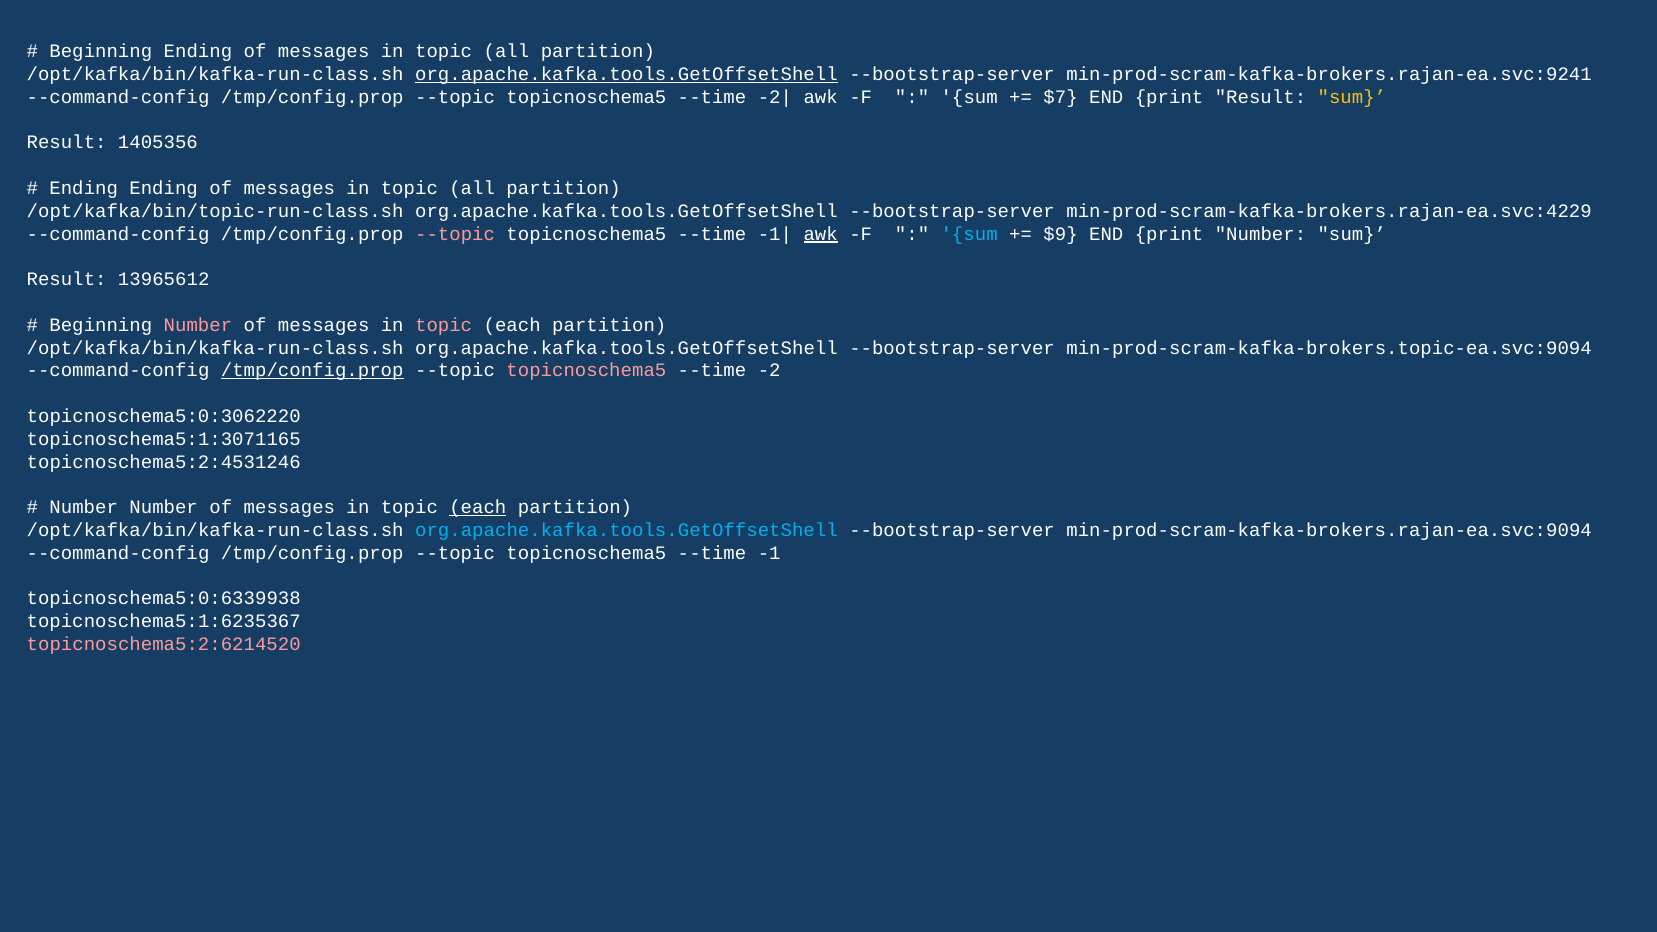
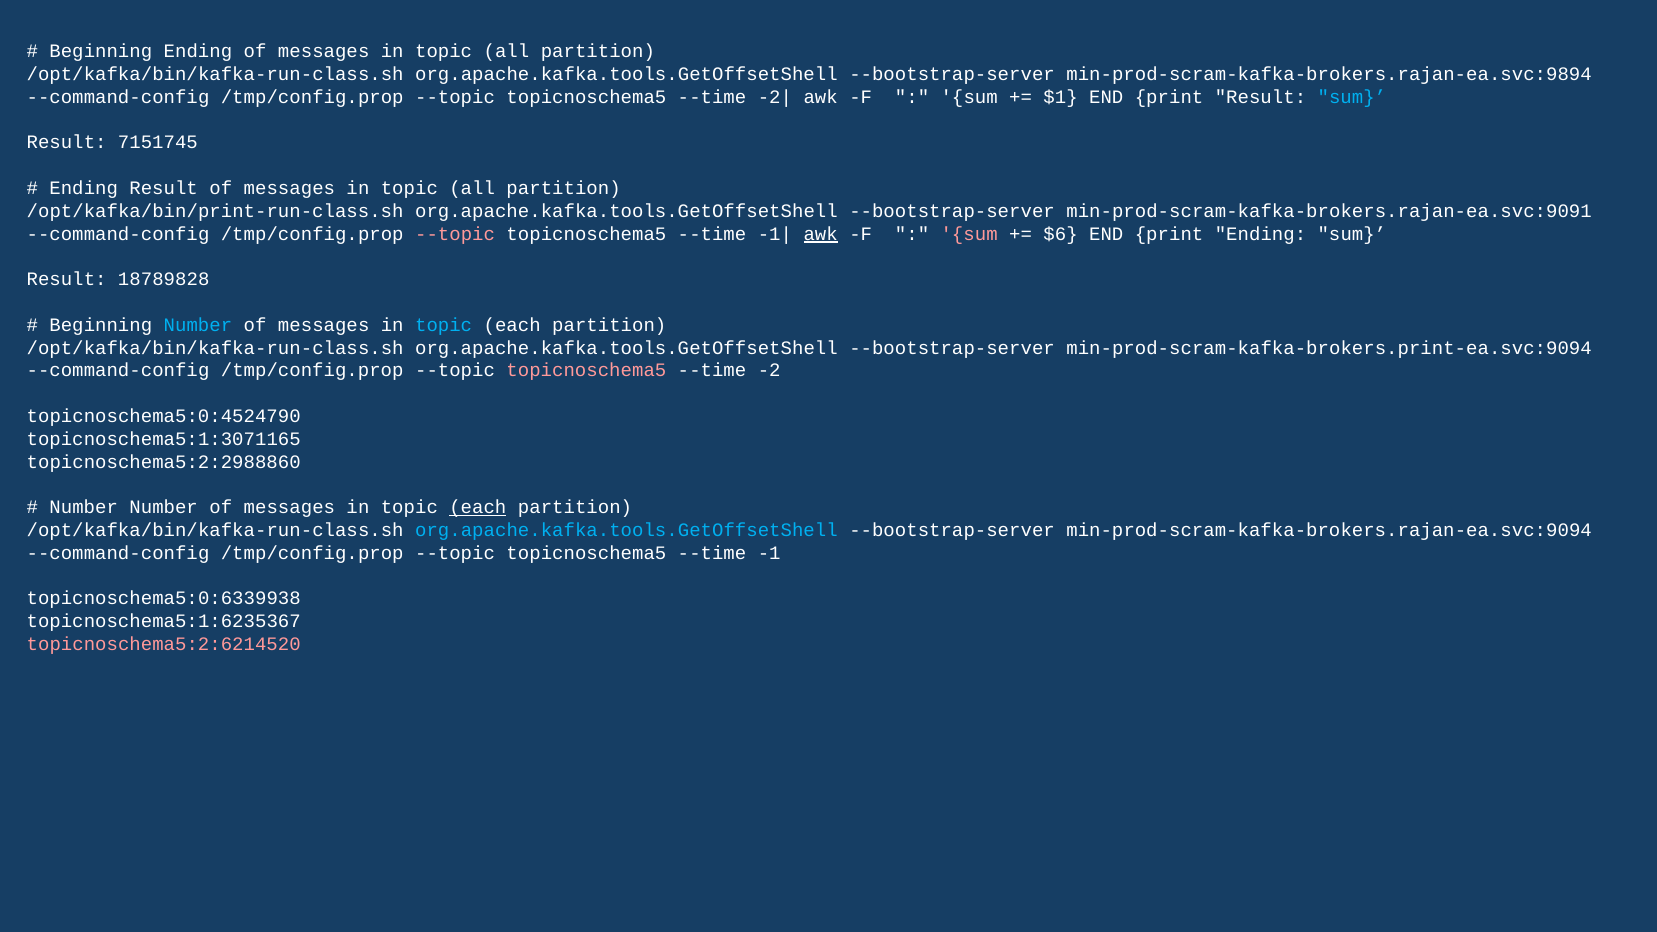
org.apache.kafka.tools.GetOffsetShell underline: present -> none (626, 74)
min-prod-scram-kafka-brokers.rajan-ea.svc:9241: min-prod-scram-kafka-brokers.rajan-ea.svc:9241 -> min-prod-scram-kafka-brokers.rajan-ea.svc:9894 (1329, 74)
$7: $7 -> $1 (1061, 97)
sum colour: yellow -> light blue (1352, 97)
1405356: 1405356 -> 7151745 (158, 143)
Ending Ending: Ending -> Result (164, 188)
/opt/kafka/bin/topic-run-class.sh: /opt/kafka/bin/topic-run-class.sh -> /opt/kafka/bin/print-run-class.sh (215, 211)
min-prod-scram-kafka-brokers.rajan-ea.svc:4229: min-prod-scram-kafka-brokers.rajan-ea.svc:4229 -> min-prod-scram-kafka-brokers.rajan-ea.svc:9091 (1329, 211)
sum colour: light blue -> pink (969, 234)
$9: $9 -> $6 (1061, 234)
print Number: Number -> Ending (1260, 234)
13965612: 13965612 -> 18789828 (164, 279)
Number colour: pink -> light blue (198, 325)
topic colour: pink -> light blue (444, 325)
min-prod-scram-kafka-brokers.topic-ea.svc:9094: min-prod-scram-kafka-brokers.topic-ea.svc:9094 -> min-prod-scram-kafka-brokers.print-ea.svc:9094 (1329, 348)
/tmp/config.prop underline: present -> none (312, 371)
topicnoschema5:0:3062220: topicnoschema5:0:3062220 -> topicnoschema5:0:4524790 (164, 416)
topicnoschema5:2:4531246: topicnoschema5:2:4531246 -> topicnoschema5:2:2988860 (164, 462)
